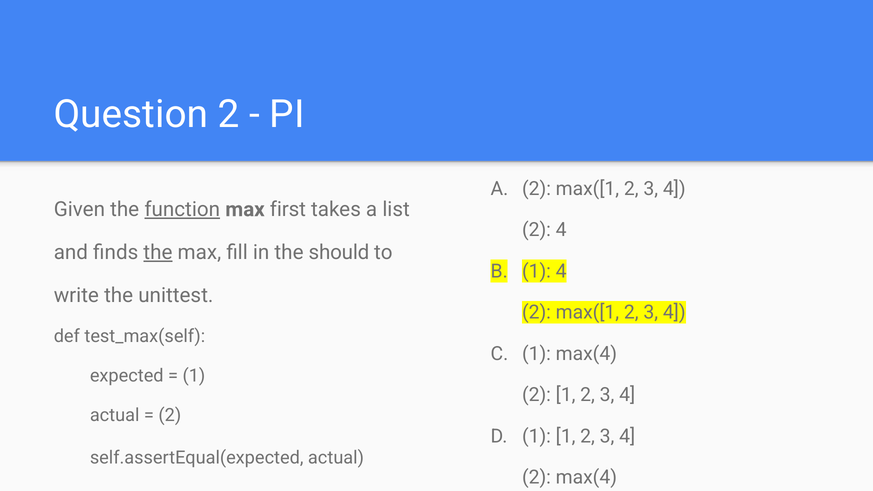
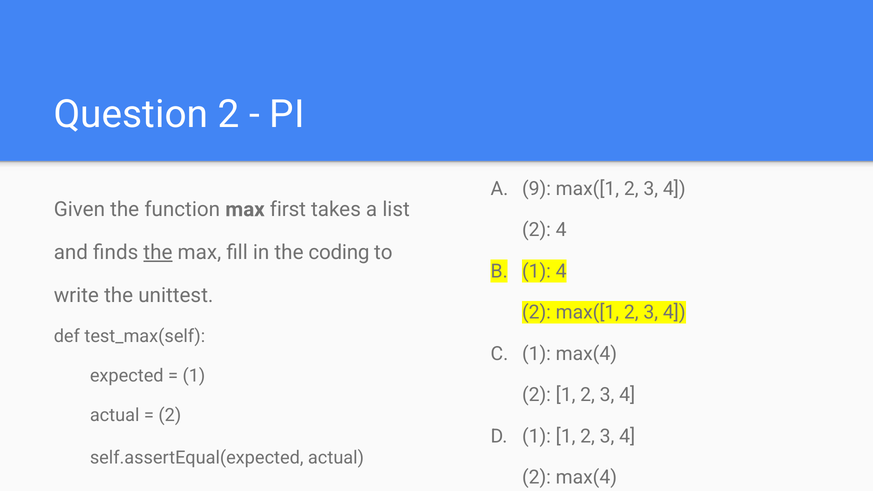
A 2: 2 -> 9 (537, 189)
function underline: present -> none (182, 209)
should: should -> coding (339, 252)
